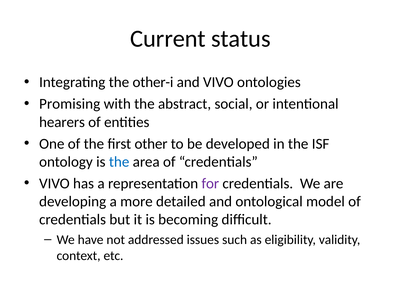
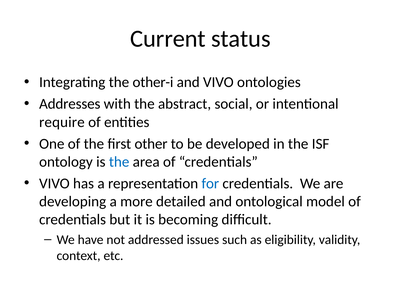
Promising: Promising -> Addresses (70, 104)
hearers: hearers -> require (62, 122)
for colour: purple -> blue (210, 183)
